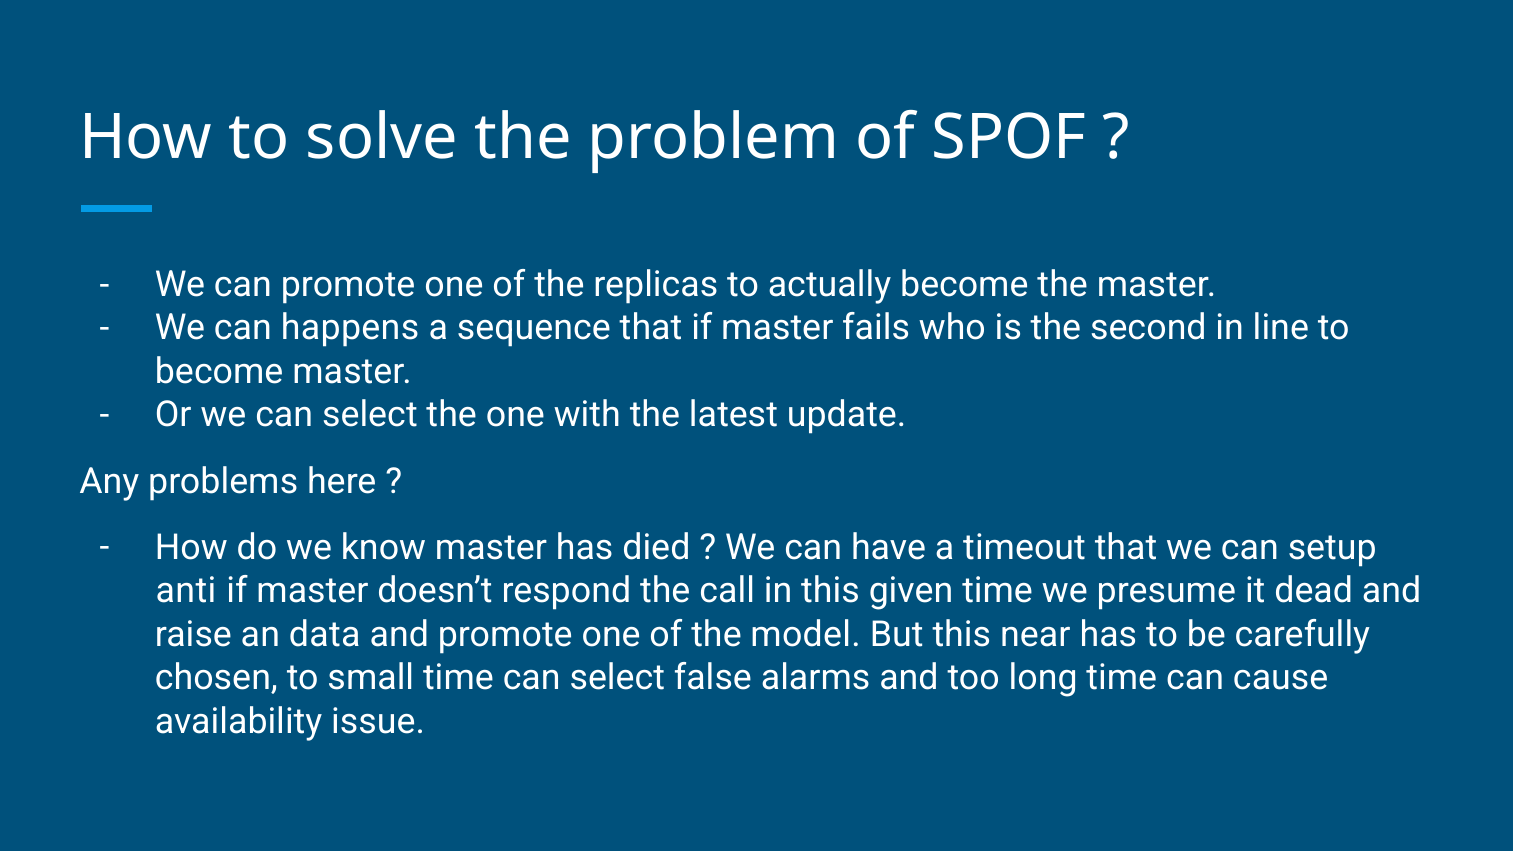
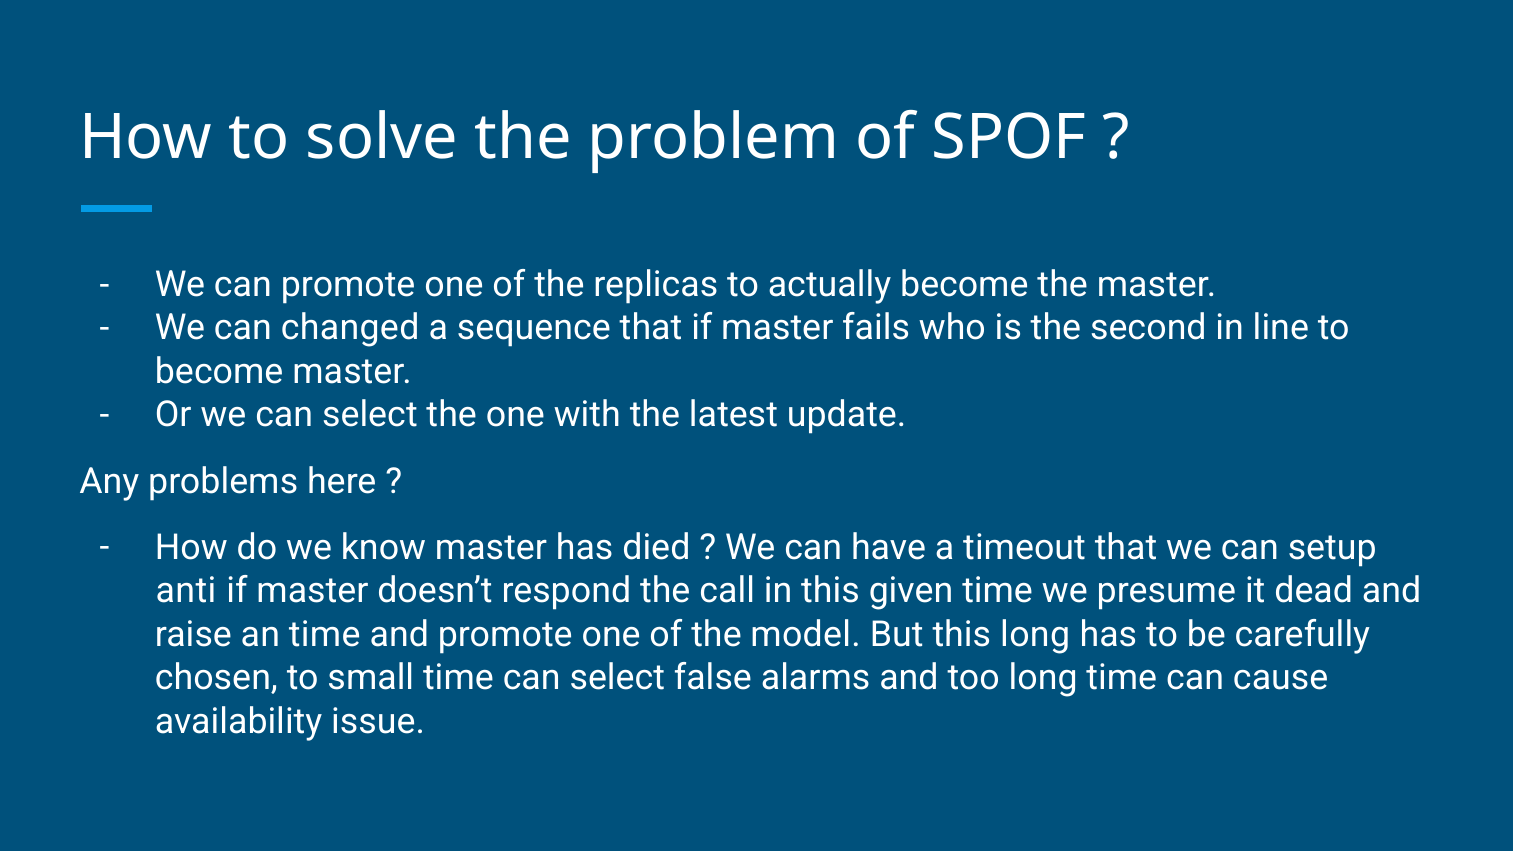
happens: happens -> changed (350, 328)
an data: data -> time (325, 635)
this near: near -> long (1035, 635)
